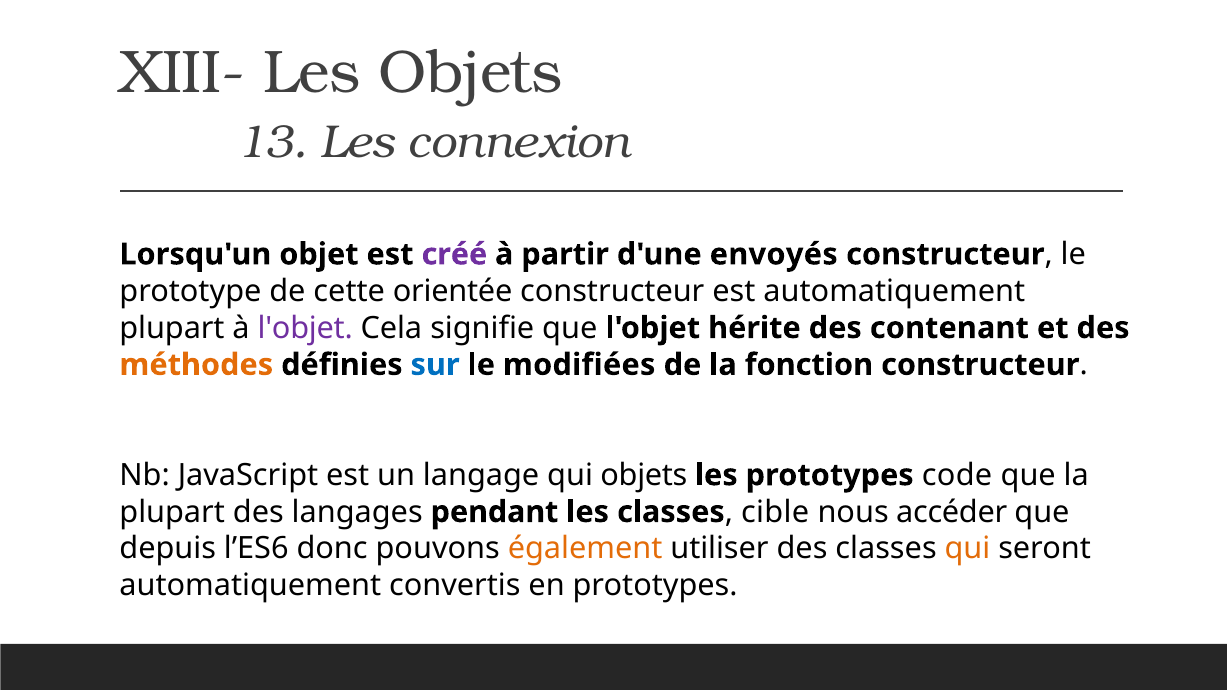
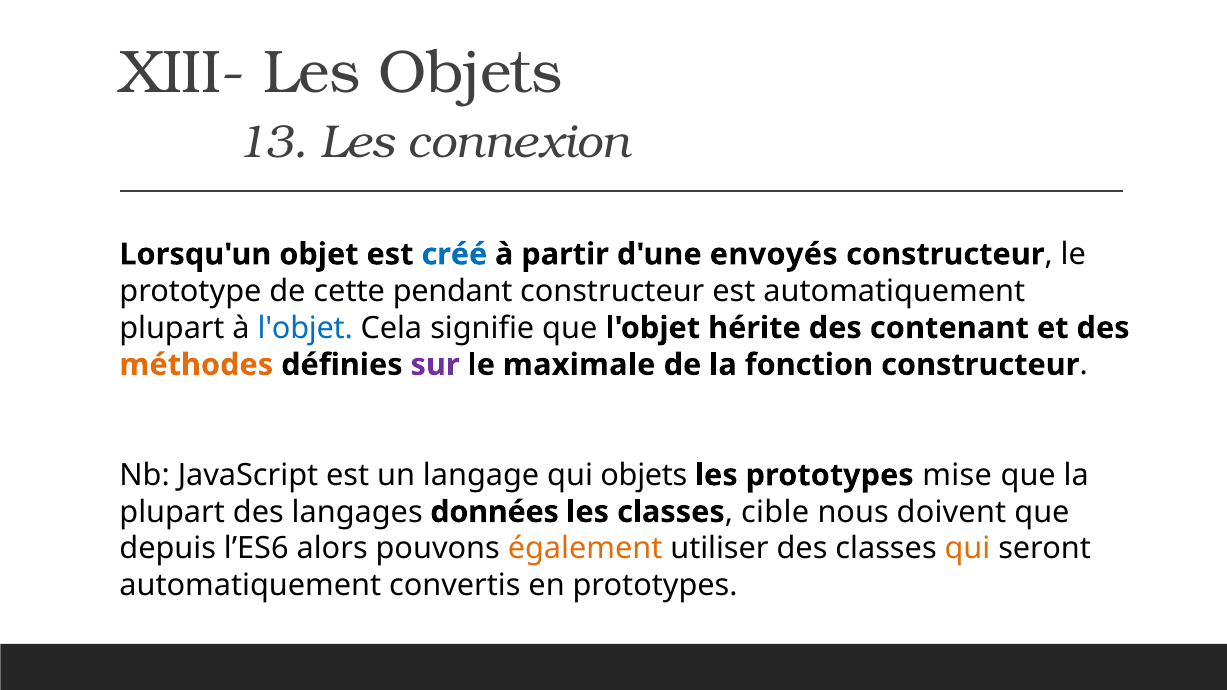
créé colour: purple -> blue (454, 254)
orientée: orientée -> pendant (453, 291)
l'objet colour: purple -> blue (305, 328)
sur colour: blue -> purple (435, 365)
modifiées: modifiées -> maximale (579, 365)
code: code -> mise (957, 475)
pendant: pendant -> données (495, 512)
accéder: accéder -> doivent (951, 512)
donc: donc -> alors (332, 549)
